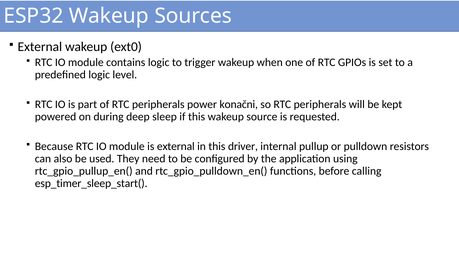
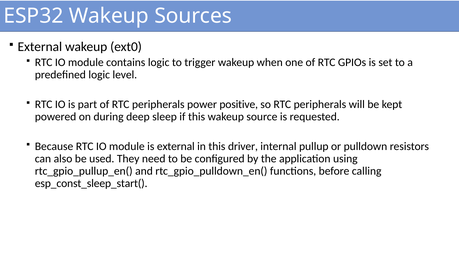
konačni: konačni -> positive (239, 104)
esp_timer_sleep_start(: esp_timer_sleep_start( -> esp_const_sleep_start( (91, 184)
